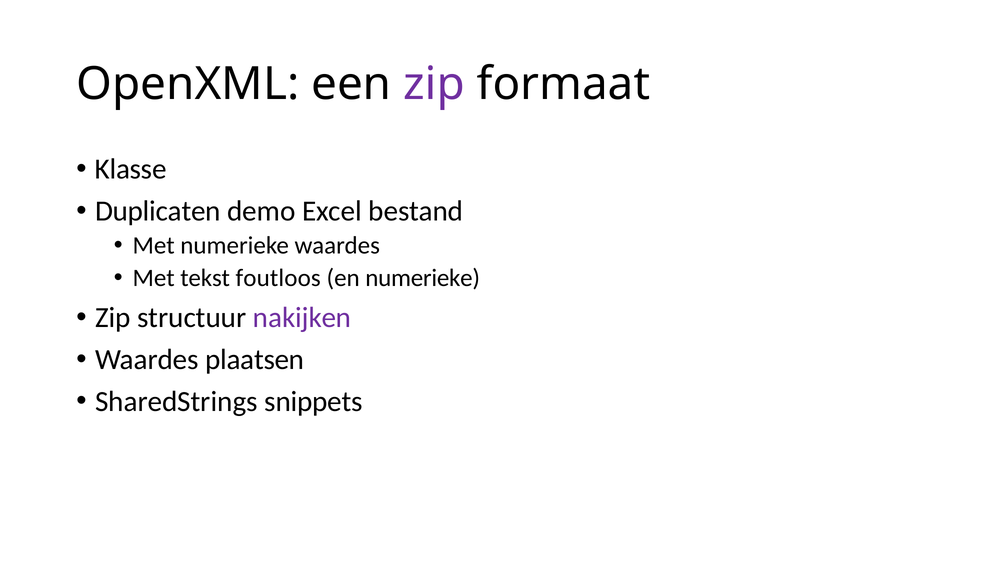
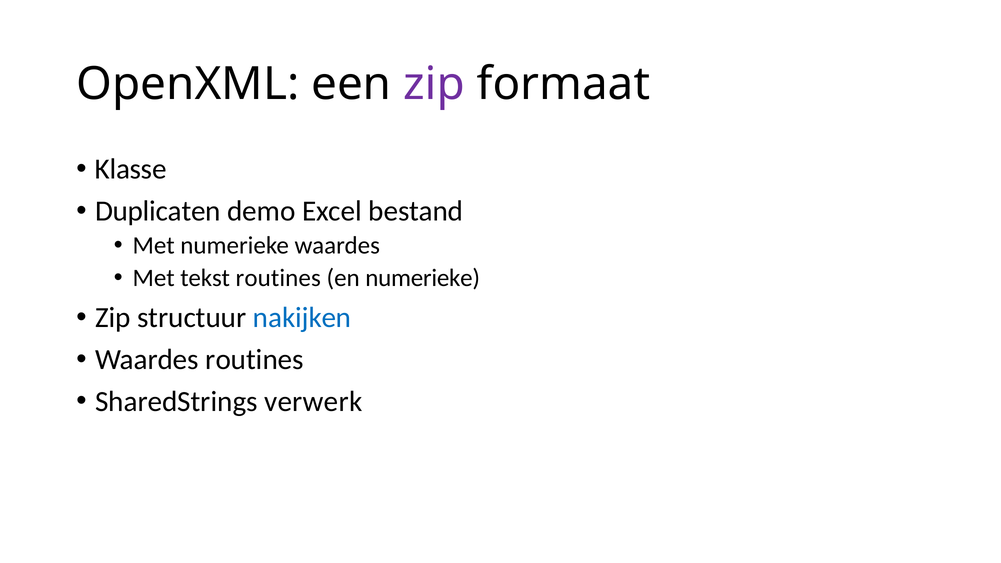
tekst foutloos: foutloos -> routines (278, 278)
nakijken colour: purple -> blue (302, 318)
Waardes plaatsen: plaatsen -> routines (255, 360)
snippets: snippets -> verwerk (313, 402)
